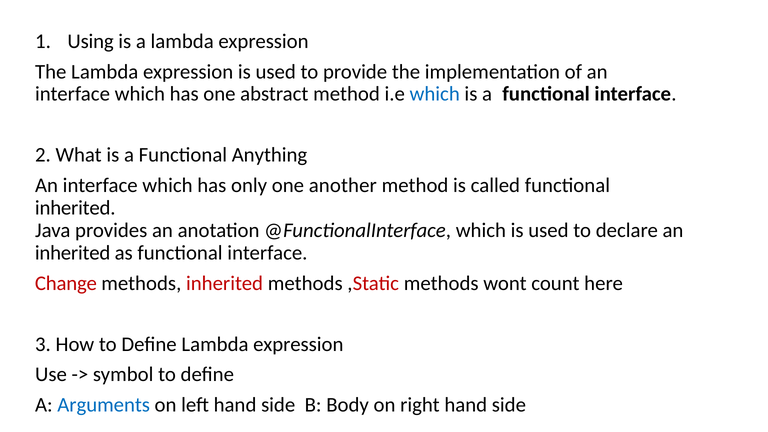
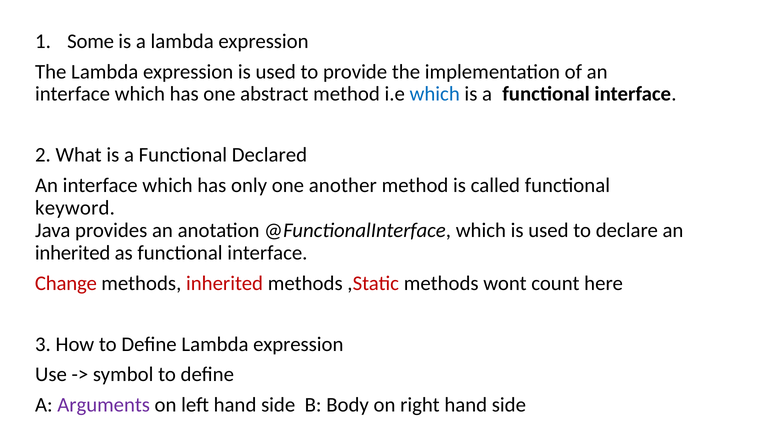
Using: Using -> Some (91, 41)
Anything: Anything -> Declared (269, 155)
inherited: inherited -> keyword (75, 208)
Arguments colour: blue -> purple (104, 405)
